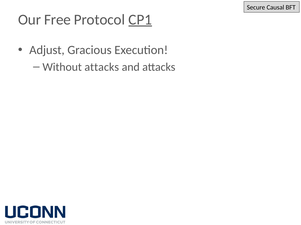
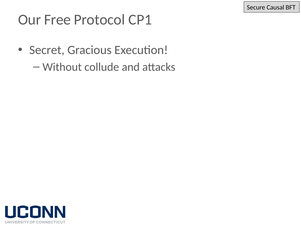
CP1 underline: present -> none (140, 20)
Adjust: Adjust -> Secret (47, 50)
Without attacks: attacks -> collude (102, 67)
